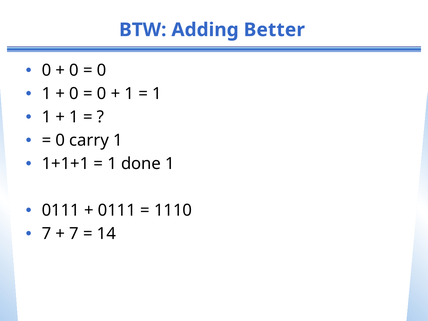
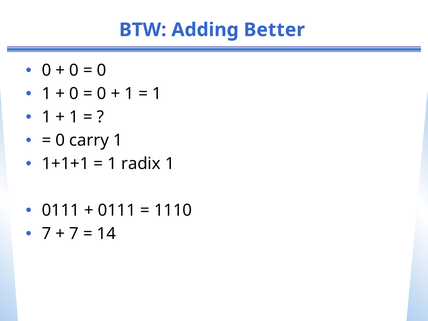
done: done -> radix (141, 164)
